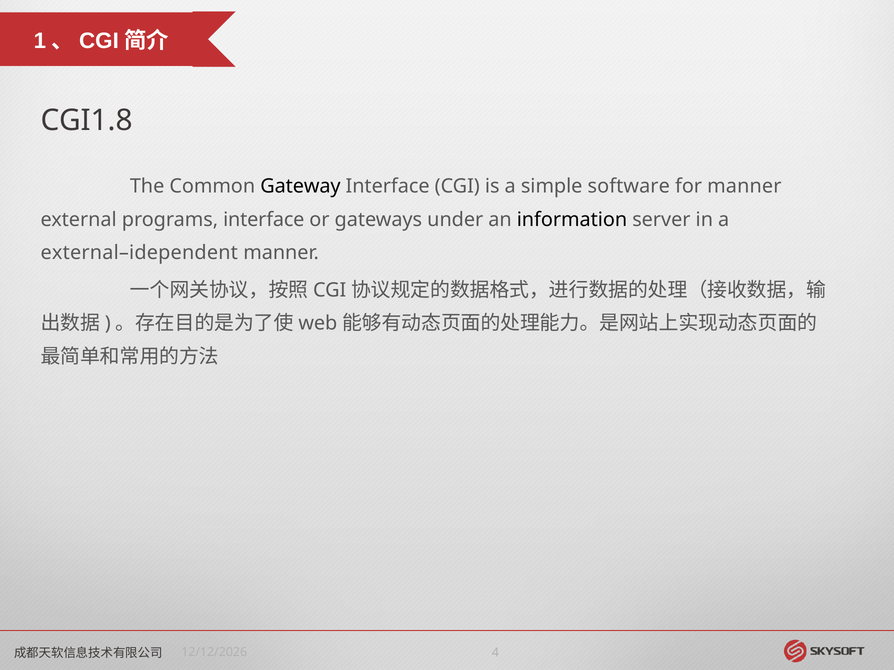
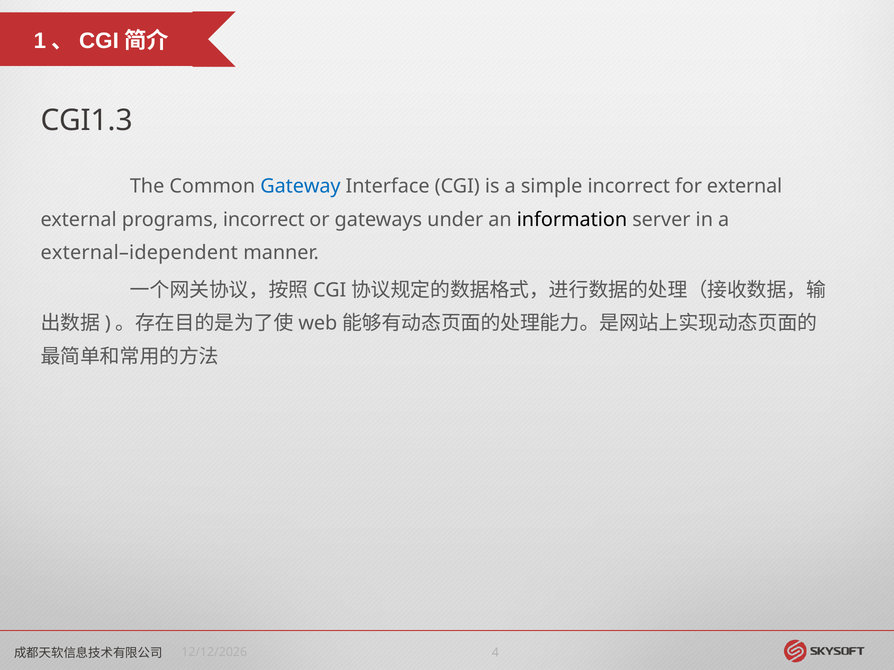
CGI1.8: CGI1.8 -> CGI1.3 (87, 120)
Gateway colour: black -> blue (300, 186)
simple software: software -> incorrect (629, 186)
for manner: manner -> external (745, 186)
programs interface: interface -> incorrect (264, 220)
